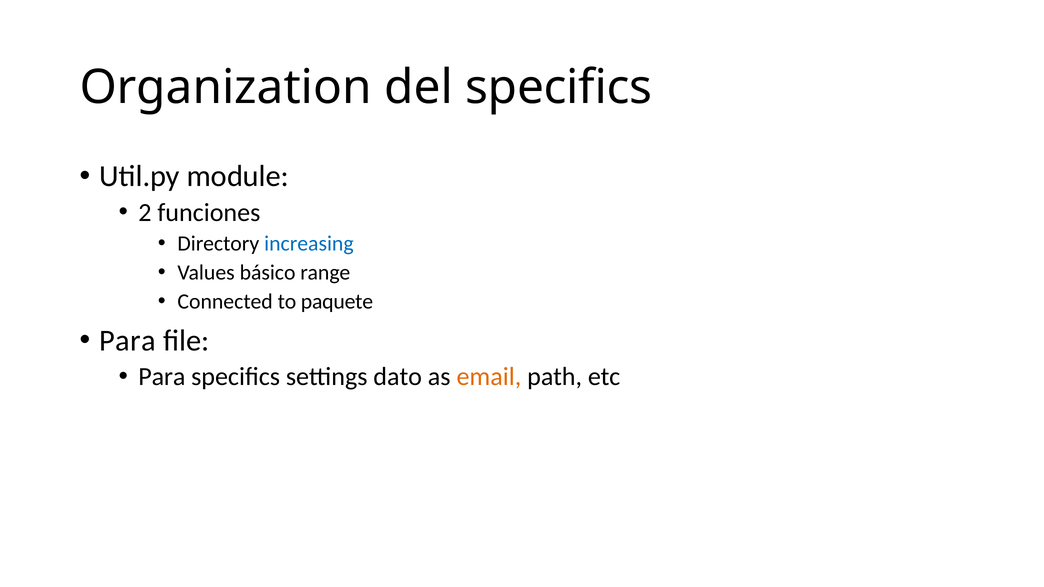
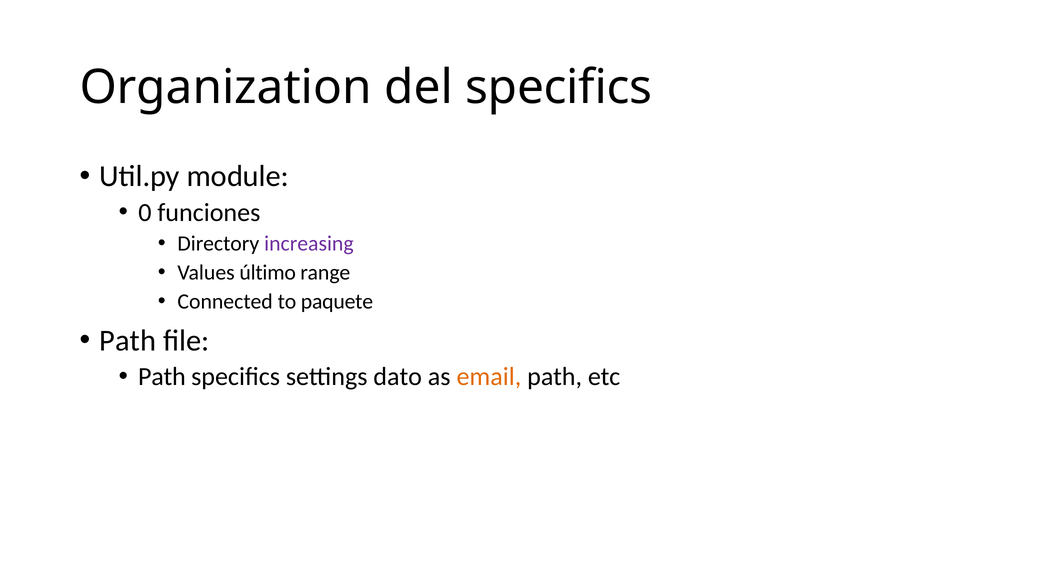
2: 2 -> 0 (145, 213)
increasing colour: blue -> purple (309, 244)
básico: básico -> último (268, 273)
Para: Para -> Path (128, 341)
Para: Para -> Path (162, 377)
